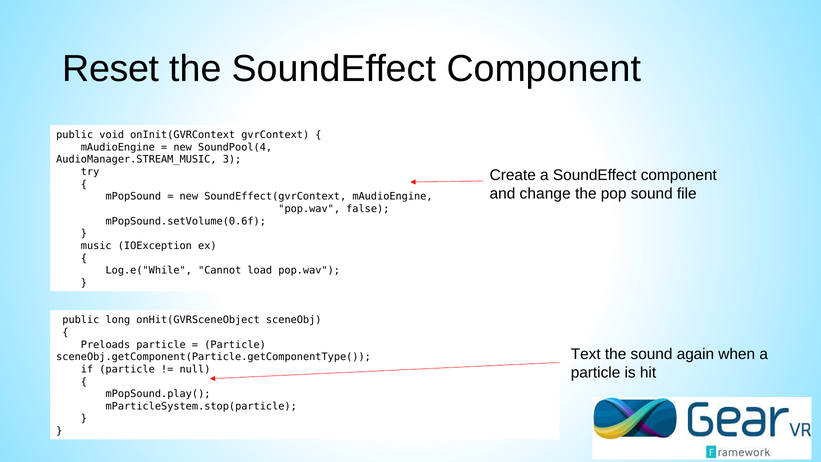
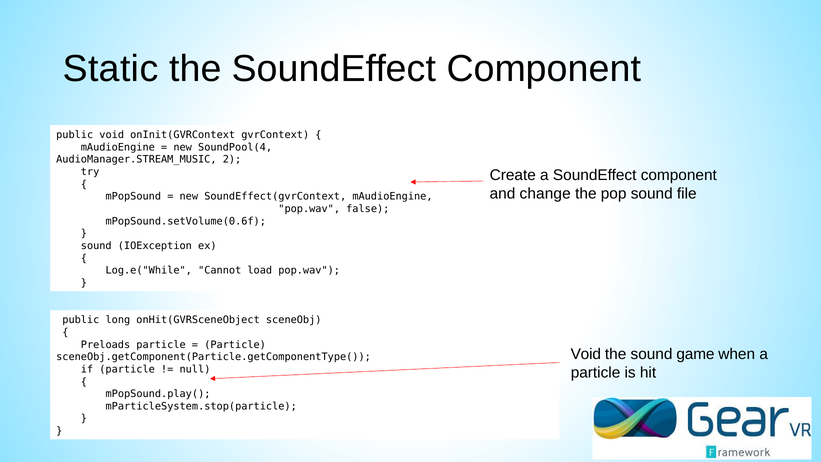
Reset: Reset -> Static (110, 69)
3: 3 -> 2 (232, 159)
music: music -> sound (96, 246)
Text: Text -> Void (586, 354)
again: again -> game (695, 354)
